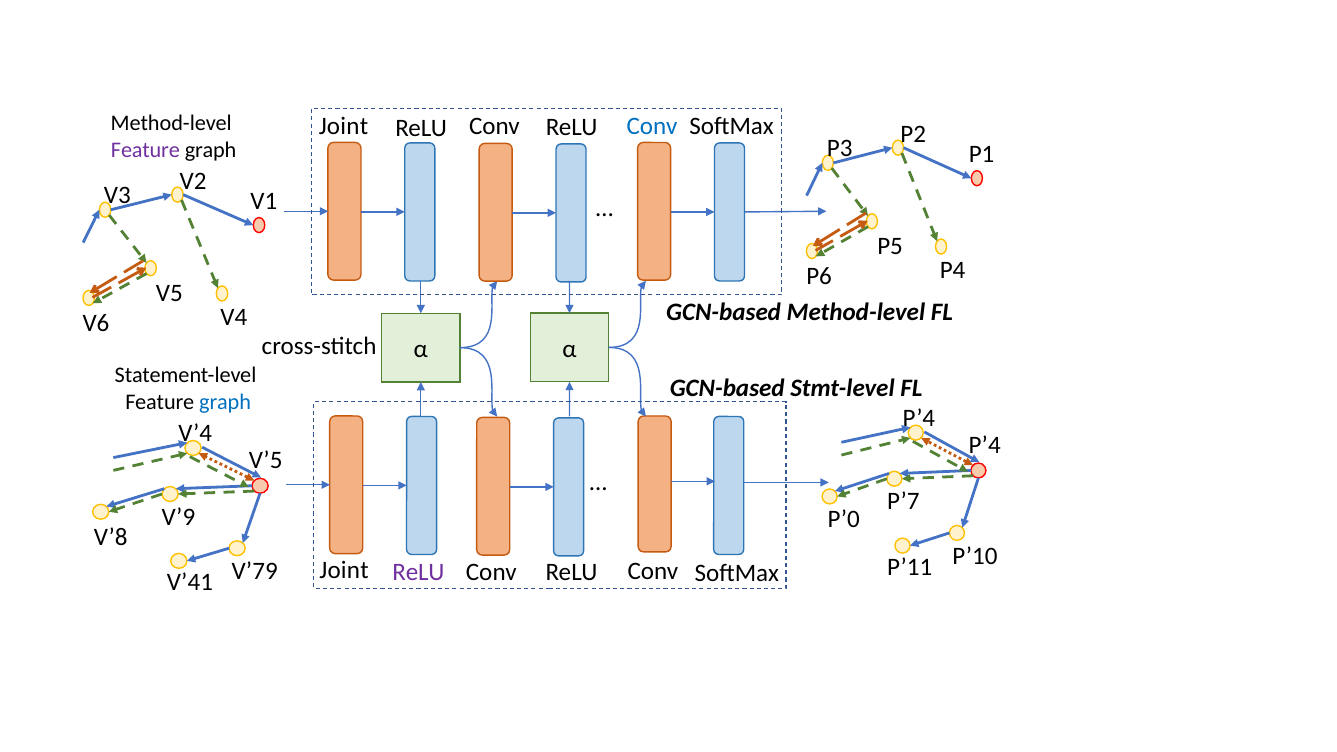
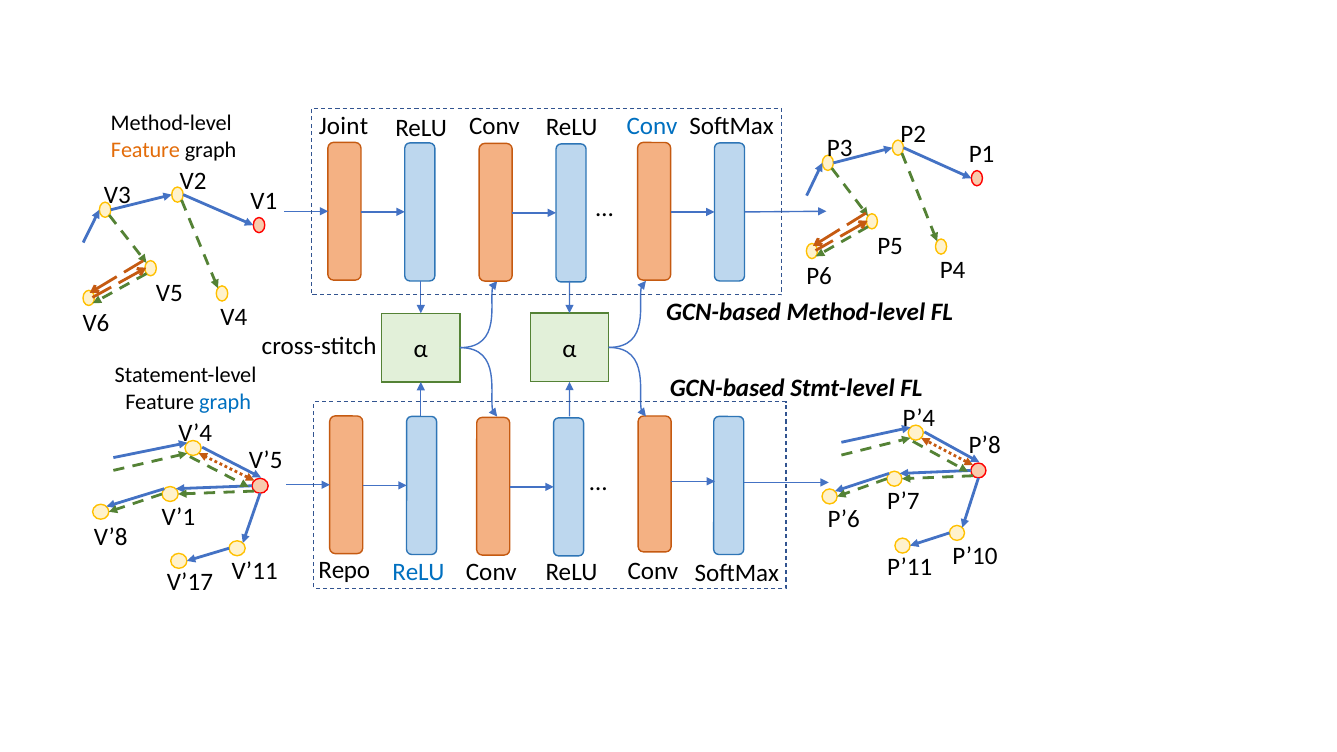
Feature colour: purple -> orange (145, 150)
P’4: P’4 -> P’8 (985, 445)
V’9: V’9 -> V’1 (178, 517)
P’0: P’0 -> P’6 (844, 519)
Joint: Joint -> Repo (344, 571)
V’79: V’79 -> V’11 (255, 572)
ReLU colour: purple -> blue (418, 572)
V’41: V’41 -> V’17 (190, 582)
